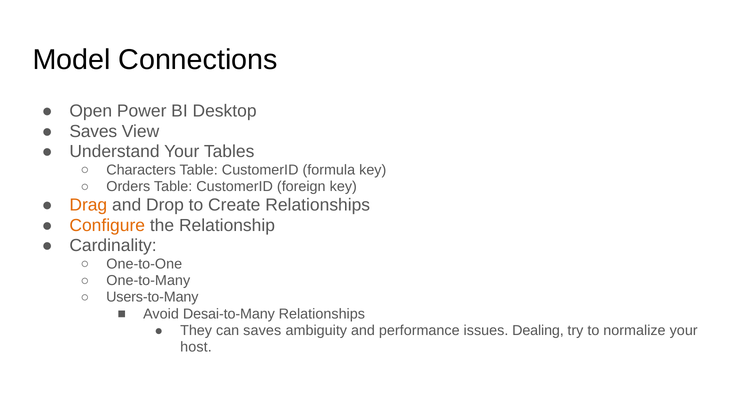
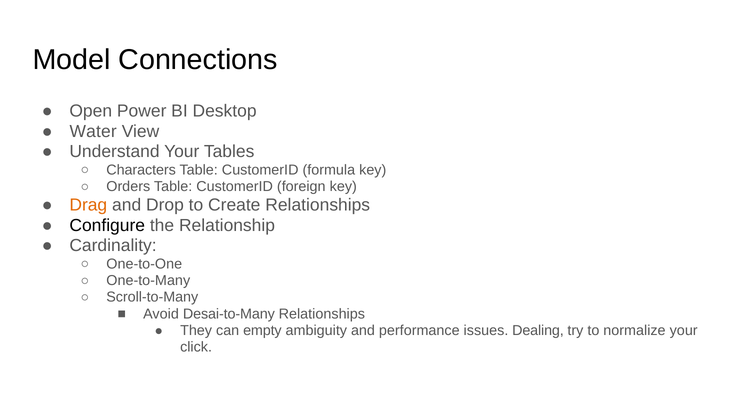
Saves: Saves -> Water (93, 131)
Configure colour: orange -> black (107, 225)
Users-to-Many: Users-to-Many -> Scroll-to-Many (152, 297)
can saves: saves -> empty (262, 331)
host: host -> click (196, 347)
